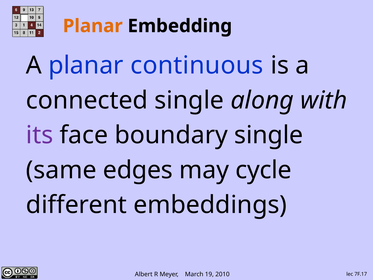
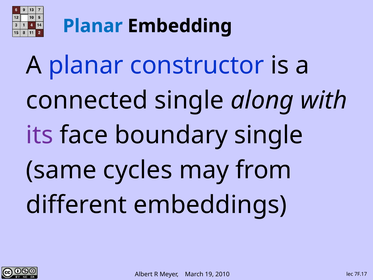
Planar colour: orange -> blue (93, 26)
continuous: continuous -> constructor (197, 65)
edges: edges -> cycles (138, 170)
cycle: cycle -> from (264, 170)
